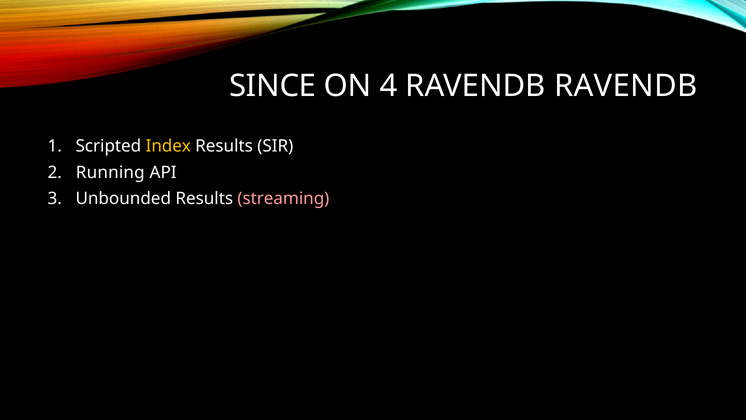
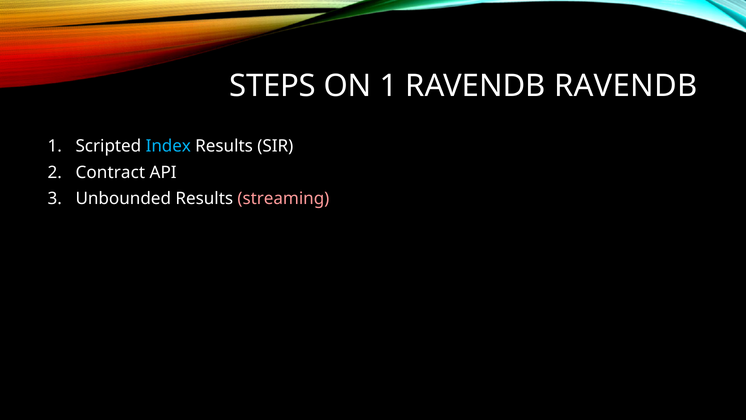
SINCE: SINCE -> STEPS (273, 86)
ON 4: 4 -> 1 (389, 86)
Index colour: yellow -> light blue (168, 146)
Running: Running -> Contract (110, 172)
